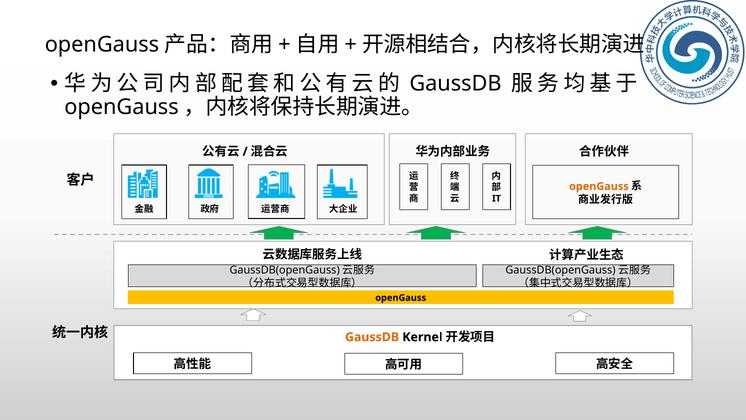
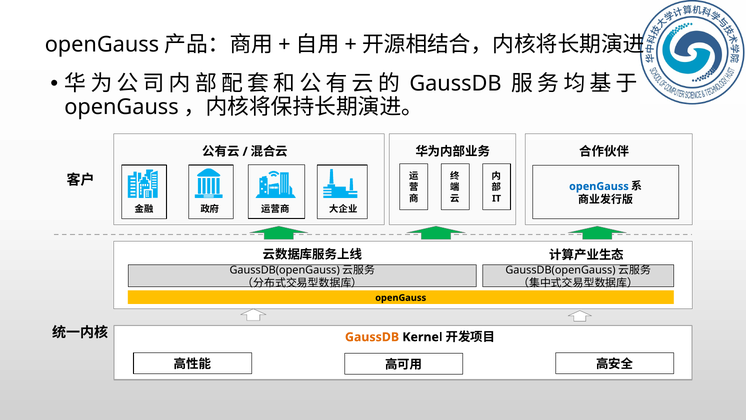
openGauss colour: orange -> blue (599, 186)
